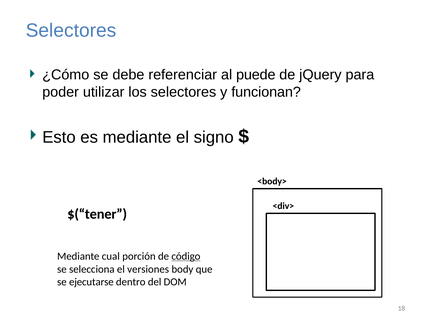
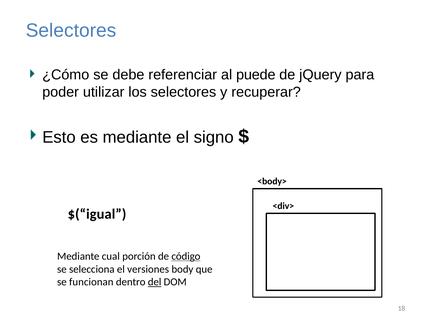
funcionan: funcionan -> recuperar (266, 92)
$(“tener: $(“tener -> $(“igual (97, 214)
ejecutarse: ejecutarse -> funcionan (91, 282)
del underline: none -> present (155, 282)
